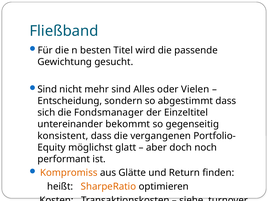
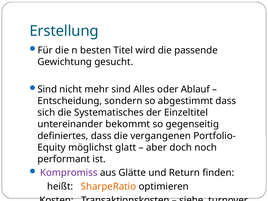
Fließband: Fließband -> Erstellung (64, 31)
Vielen: Vielen -> Ablauf (195, 89)
Fondsmanager: Fondsmanager -> Systematisches (109, 113)
konsistent: konsistent -> definiertes (63, 136)
Kompromiss colour: orange -> purple (69, 173)
